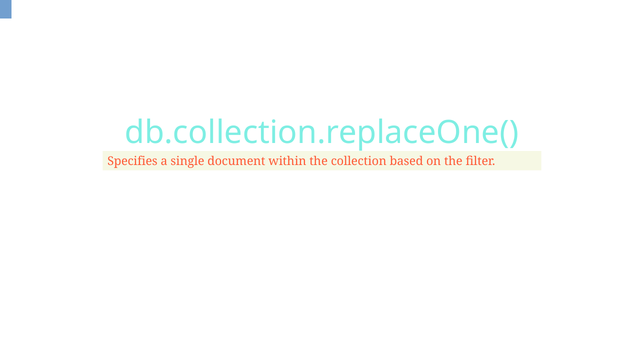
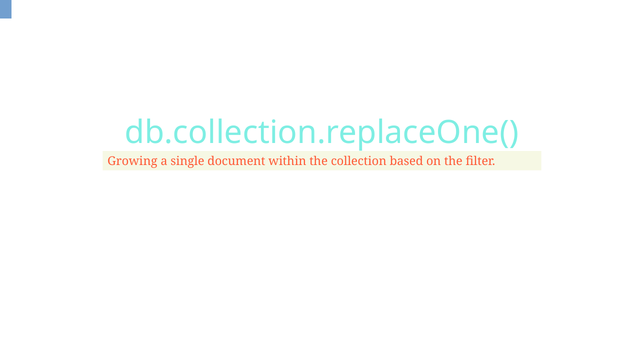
Specifies: Specifies -> Growing (132, 162)
